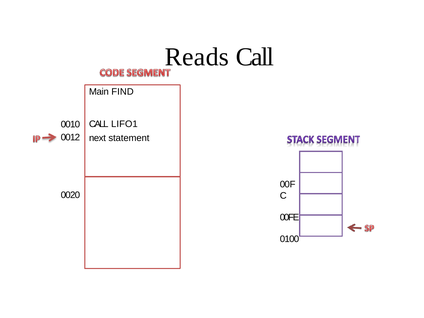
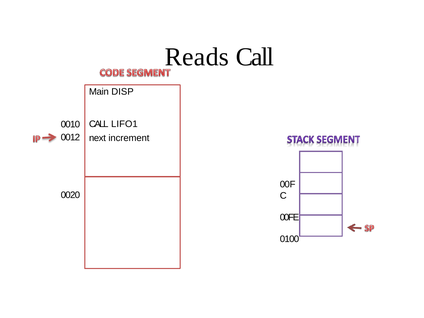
FIND: FIND -> DISP (123, 92)
statement: statement -> increment (129, 138)
